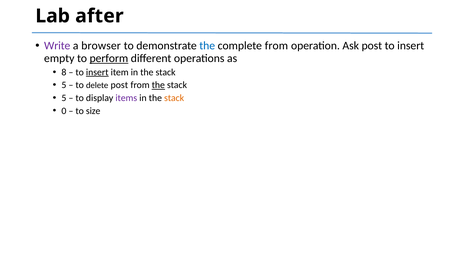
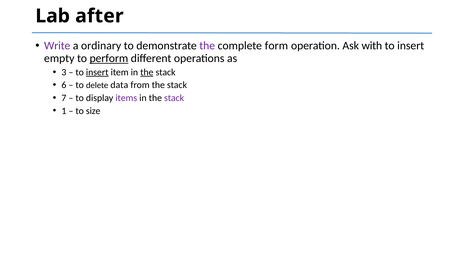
browser: browser -> ordinary (101, 46)
the colour: blue -> purple (207, 46)
complete from: from -> form (276, 46)
Ask post: post -> with (372, 46)
8: 8 -> 3 (64, 72)
the underline: none -> present (147, 72)
5: 5 -> 6 (64, 85)
delete post: post -> data (119, 85)
the underline: present -> none (158, 85)
5: 5 -> 7 (64, 98)
stack colour: orange -> purple (174, 98)
0: 0 -> 1 (64, 111)
